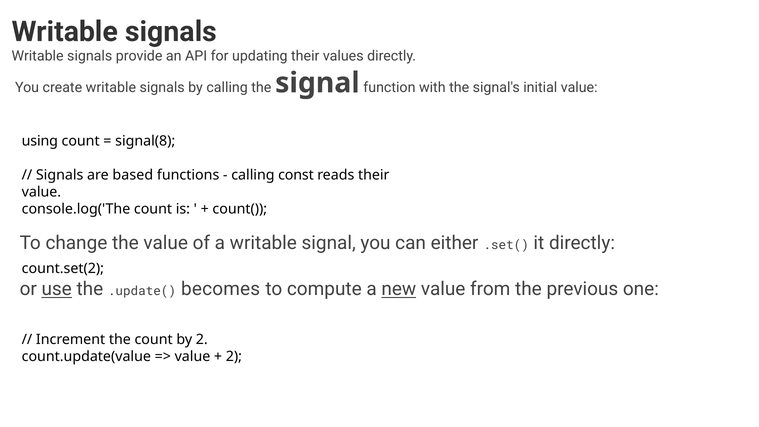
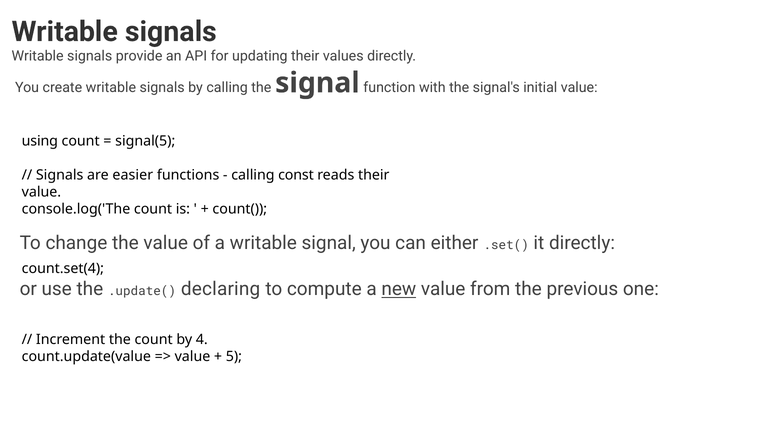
signal(8: signal(8 -> signal(5 (145, 141)
based: based -> easier (133, 175)
count.set(2: count.set(2 -> count.set(4 (63, 268)
use underline: present -> none (57, 289)
becomes: becomes -> declaring (221, 289)
by 2: 2 -> 4 (202, 339)
2: 2 -> 5 (234, 357)
